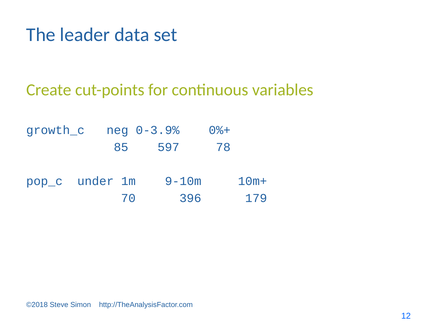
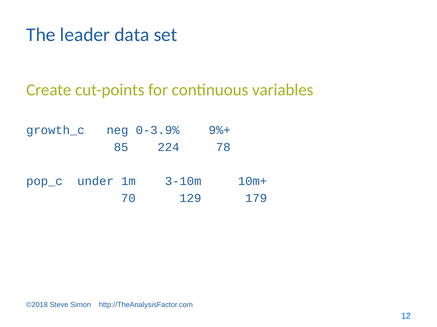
0%+: 0%+ -> 9%+ (220, 130)
597: 597 -> 224 (168, 147)
9-10m: 9-10m -> 3-10m (183, 181)
396: 396 -> 129 (190, 198)
